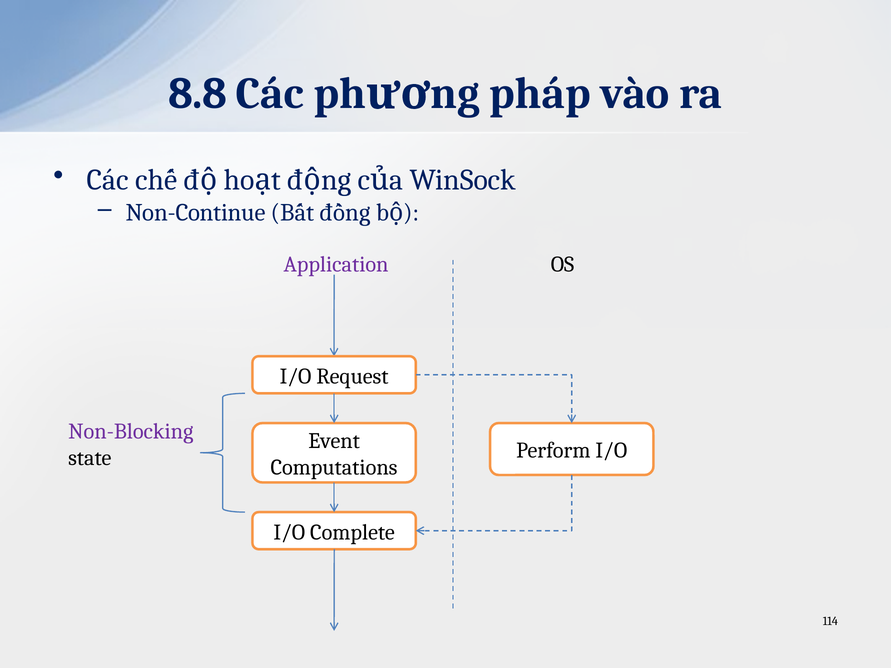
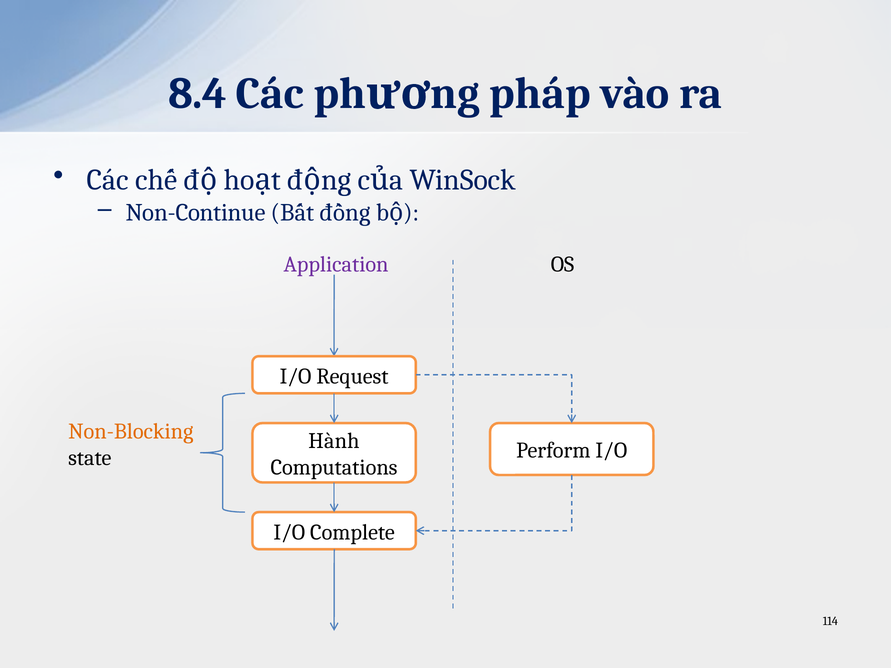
8.8: 8.8 -> 8.4 (197, 94)
Non-Blocking colour: purple -> orange (131, 431)
Event: Event -> Hành (334, 441)
